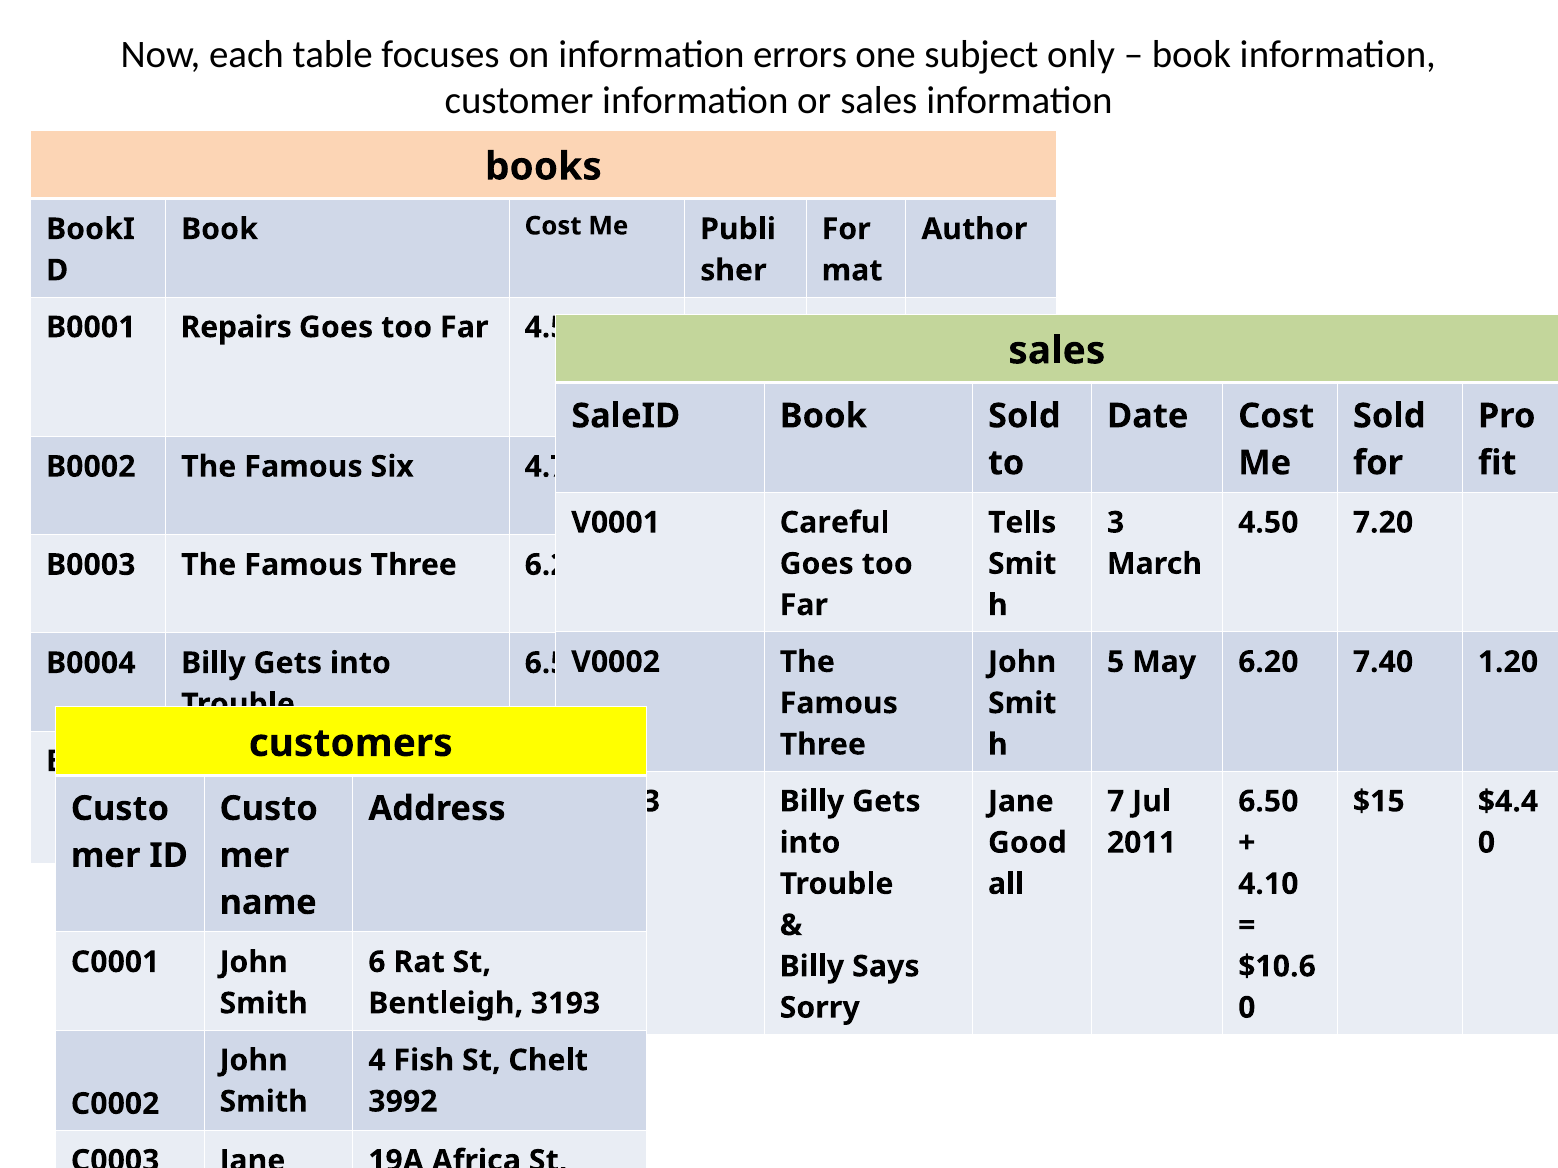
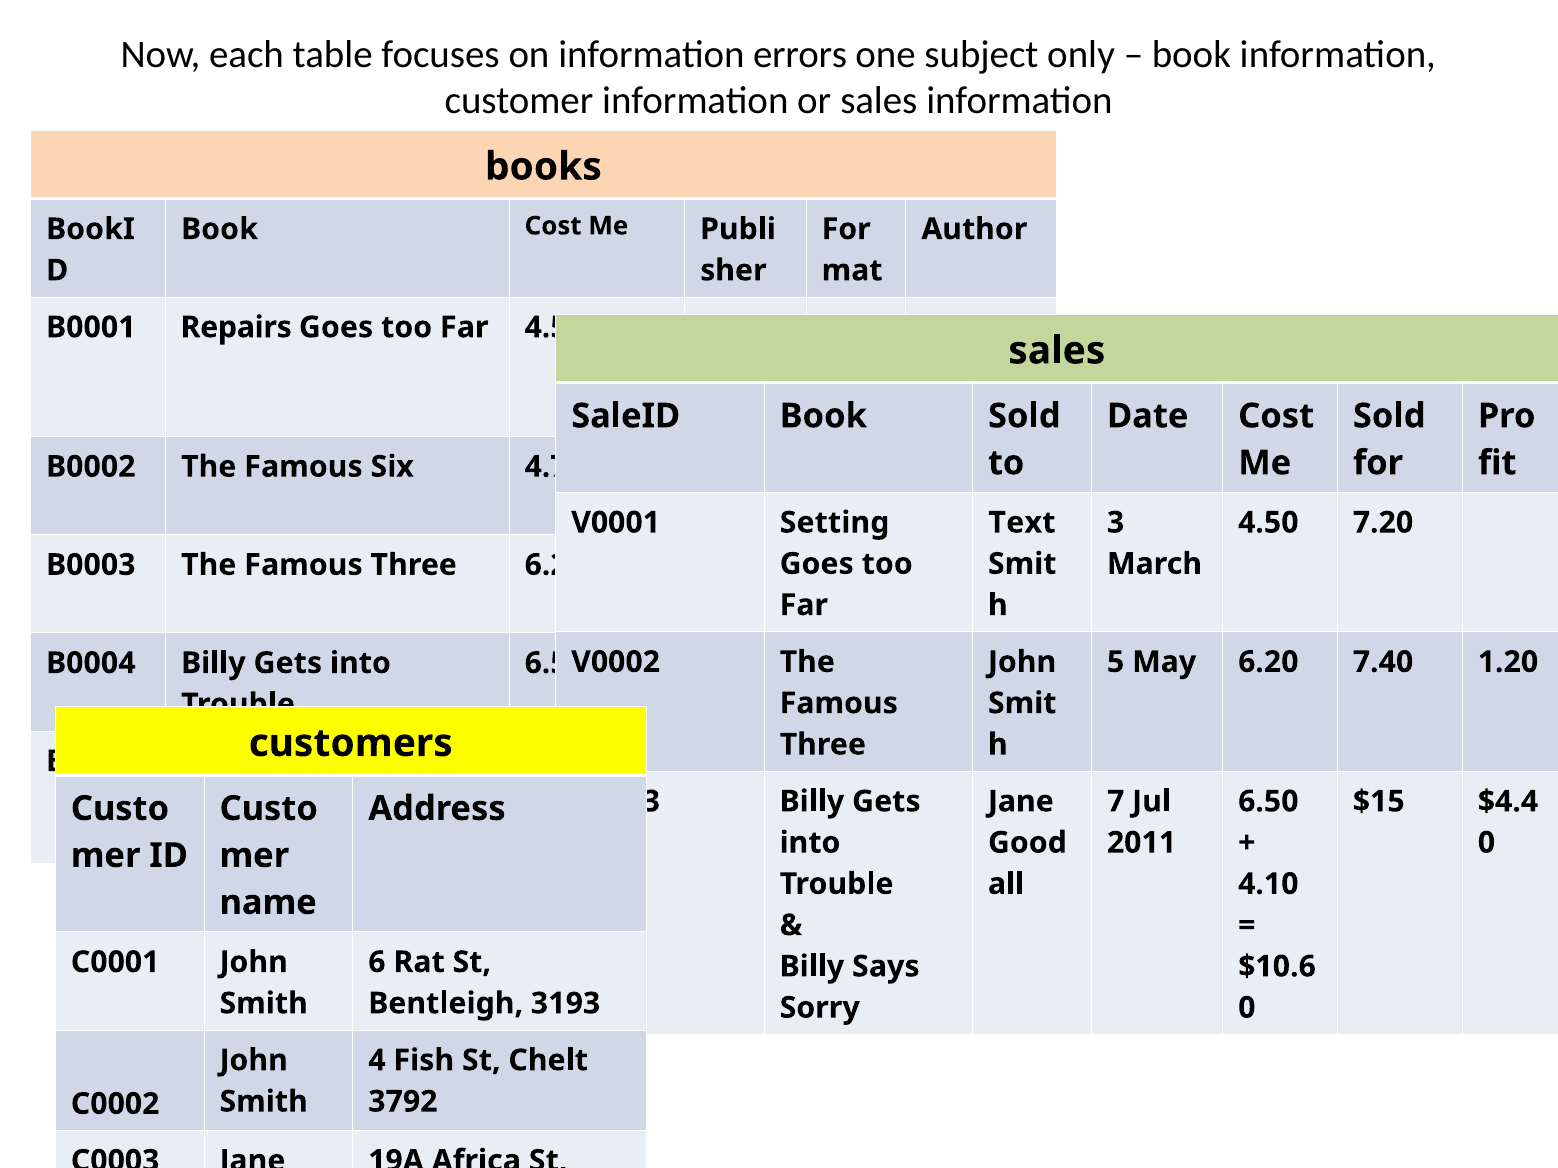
Careful: Careful -> Setting (835, 523)
Tells: Tells -> Text (1022, 523)
3992: 3992 -> 3792 (403, 1102)
